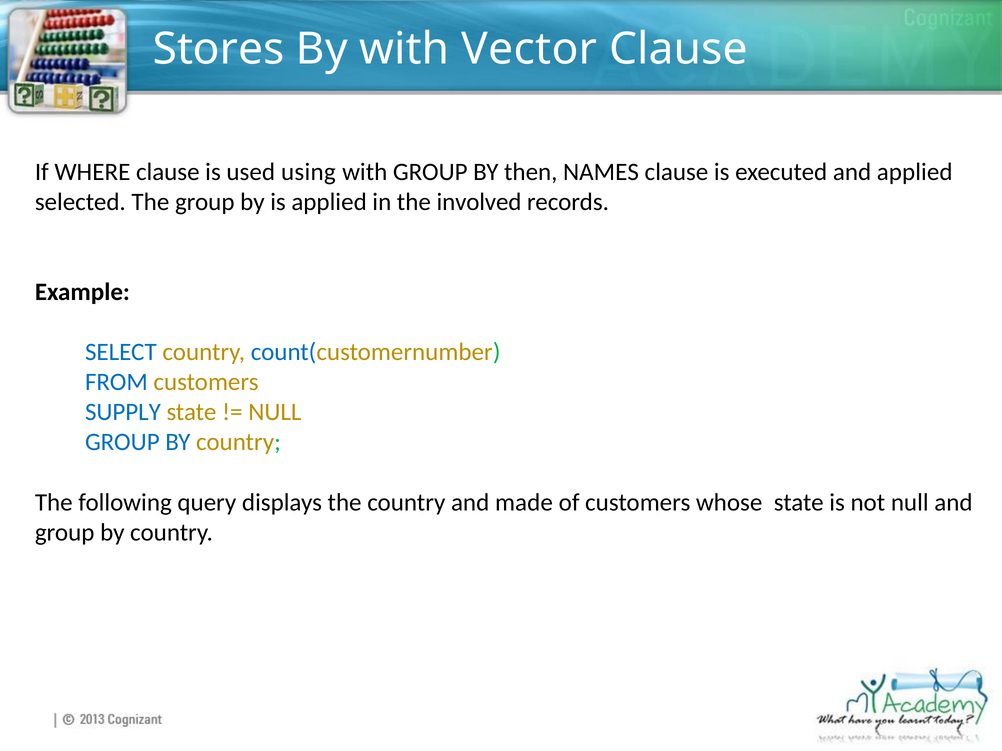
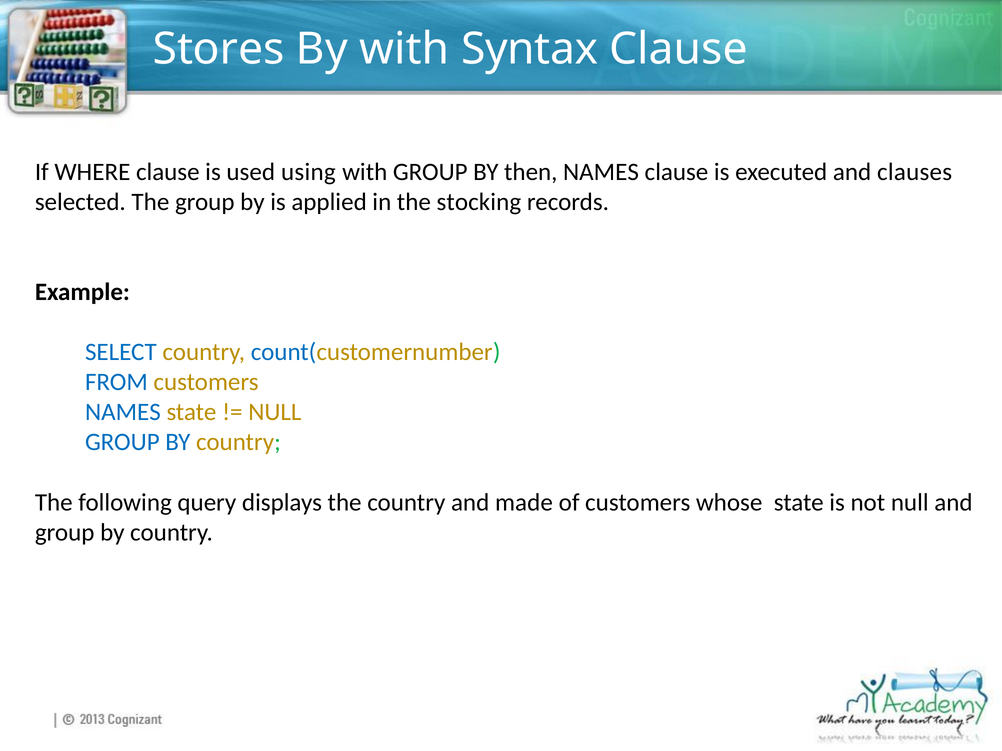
Vector: Vector -> Syntax (530, 49)
and applied: applied -> clauses (915, 172)
involved: involved -> stocking (479, 202)
SUPPLY: SUPPLY -> NAMES (123, 412)
